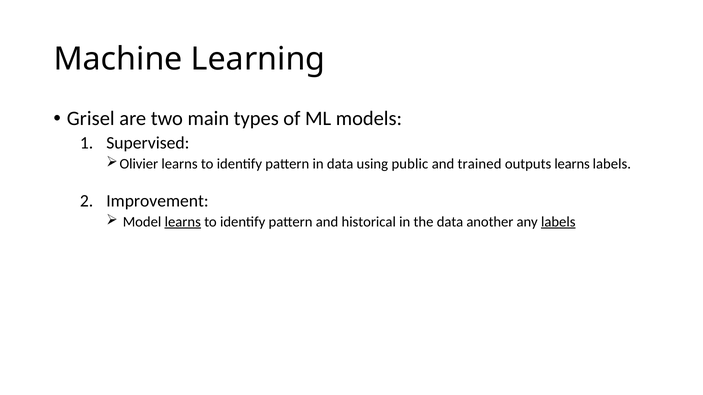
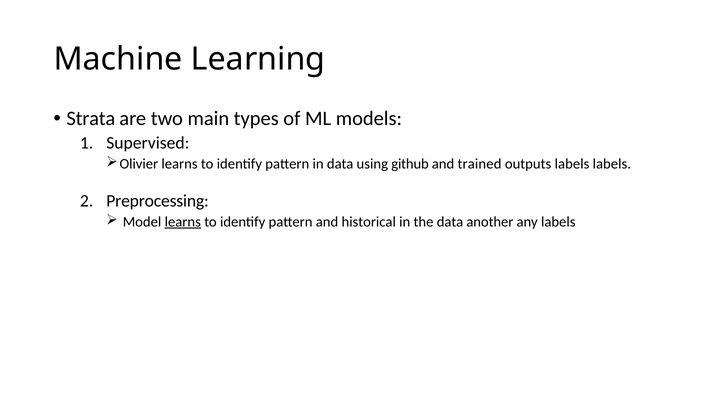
Grisel: Grisel -> Strata (91, 119)
public: public -> github (410, 164)
outputs learns: learns -> labels (572, 164)
Improvement: Improvement -> Preprocessing (158, 201)
labels underline: present -> none (558, 222)
